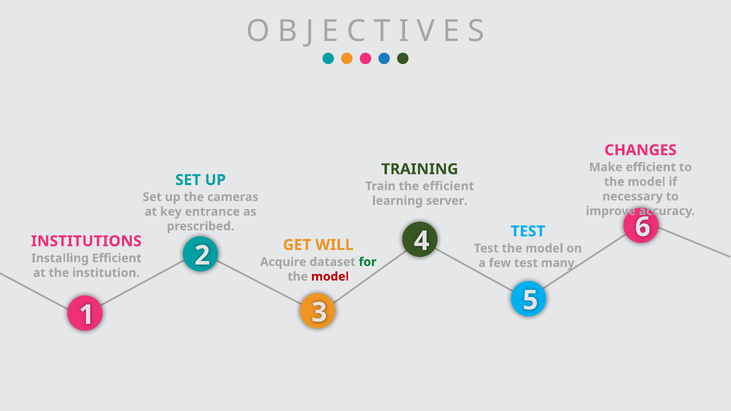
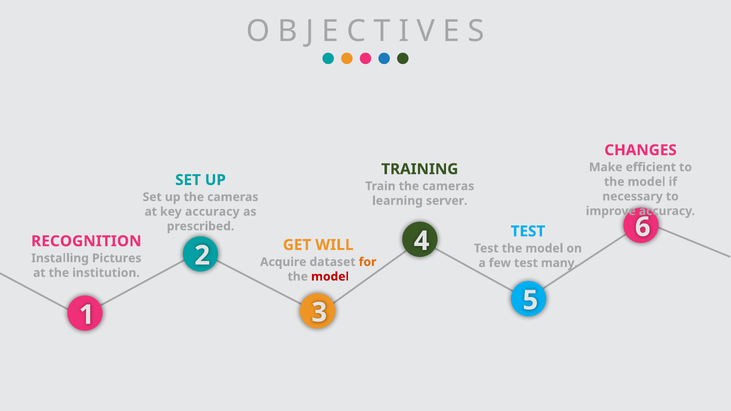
Train the efficient: efficient -> cameras (448, 186)
key entrance: entrance -> accuracy (212, 212)
INSTITUTIONS: INSTITUTIONS -> RECOGNITION (86, 241)
Installing Efficient: Efficient -> Pictures (117, 258)
for colour: green -> orange (368, 262)
